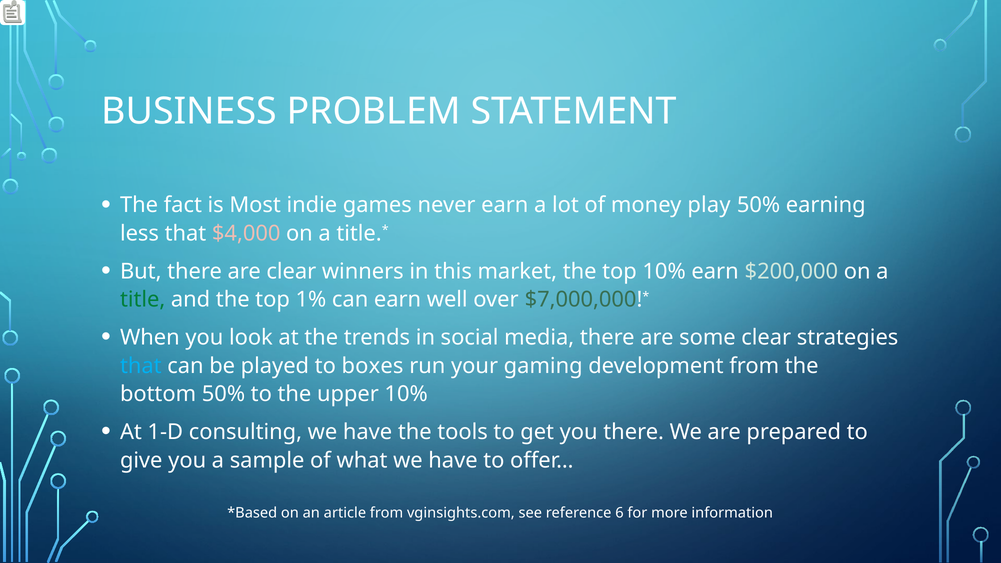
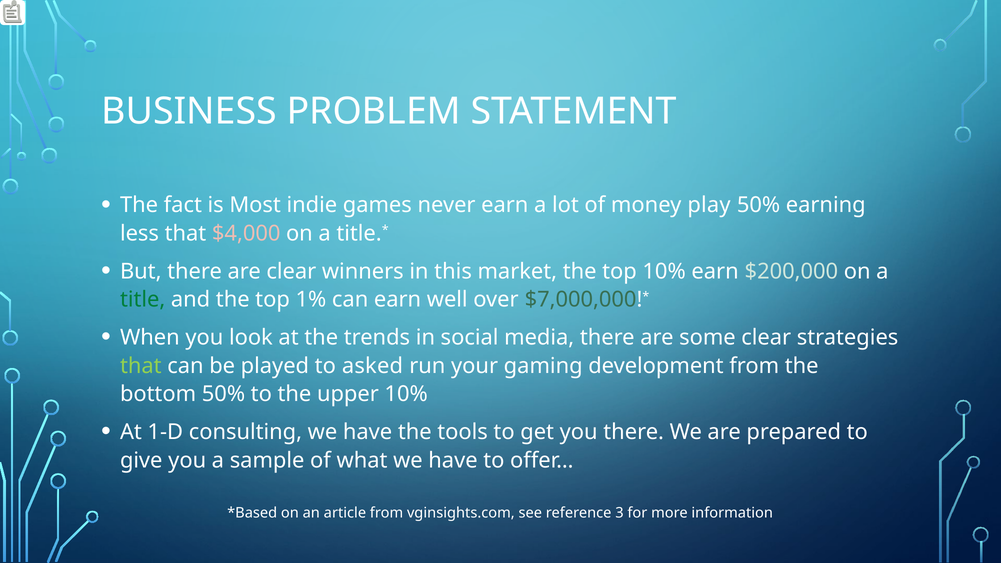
that colour: light blue -> light green (141, 366)
boxes: boxes -> asked (372, 366)
6: 6 -> 3 (619, 513)
